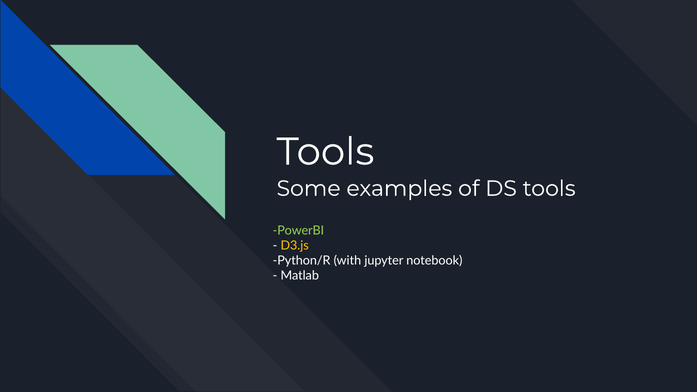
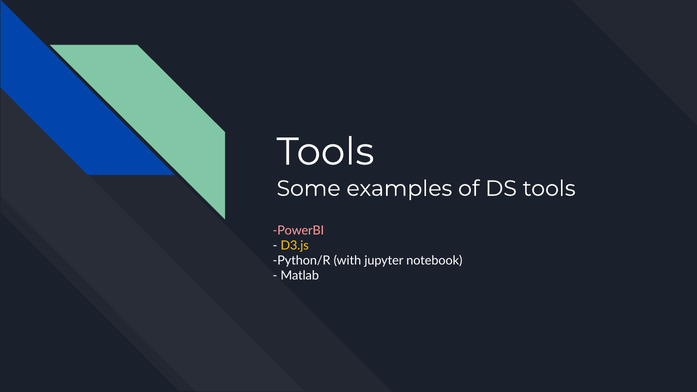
PowerBI colour: light green -> pink (298, 230)
